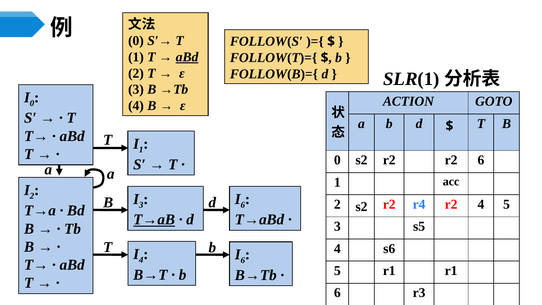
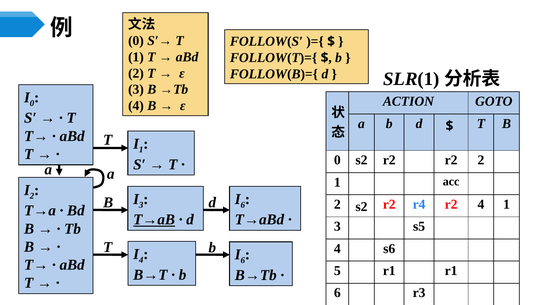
aBd underline: present -> none (187, 57)
r2 6: 6 -> 2 (481, 160)
4 5: 5 -> 1 (507, 204)
